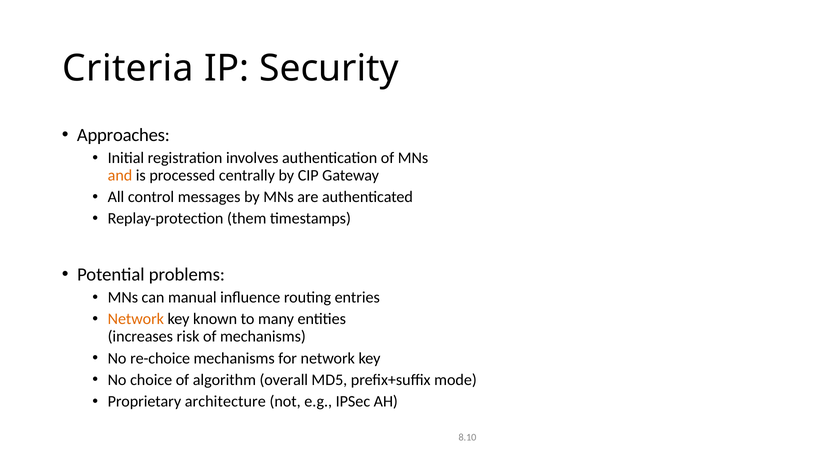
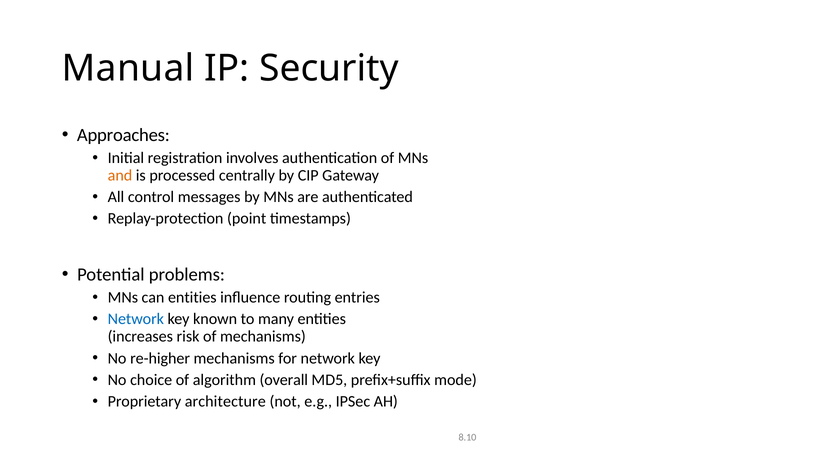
Criteria: Criteria -> Manual (128, 68)
them: them -> point (247, 218)
can manual: manual -> entities (192, 297)
Network colour: orange -> blue (136, 319)
re-choice: re-choice -> re-higher (160, 358)
